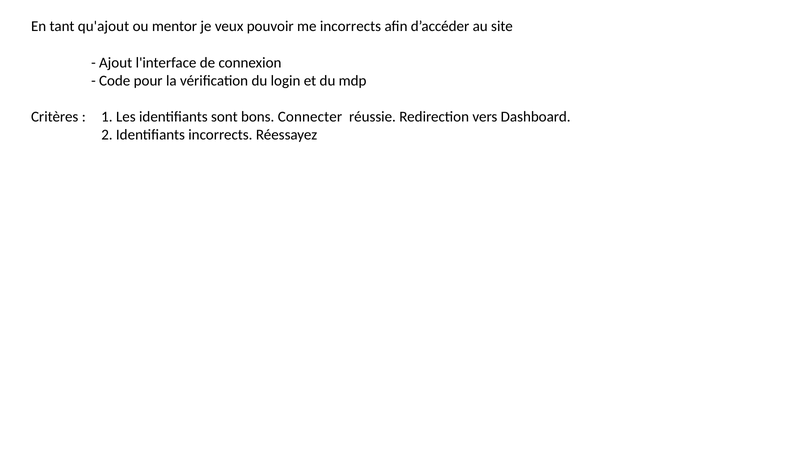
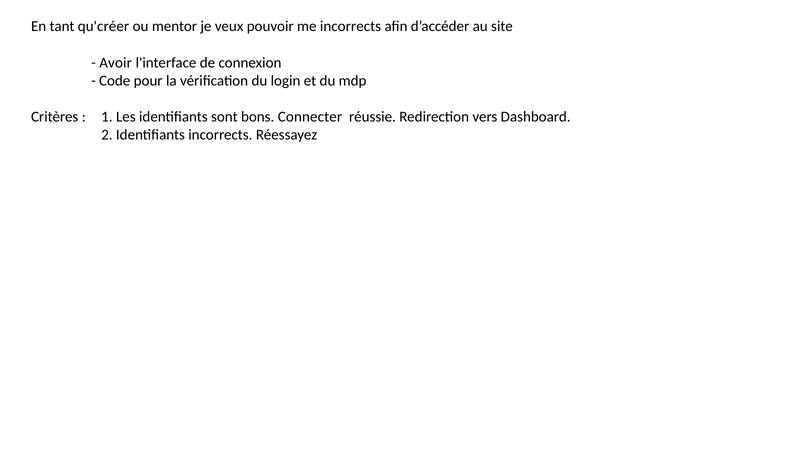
qu'ajout: qu'ajout -> qu'créer (103, 26)
Ajout: Ajout -> Avoir (116, 63)
